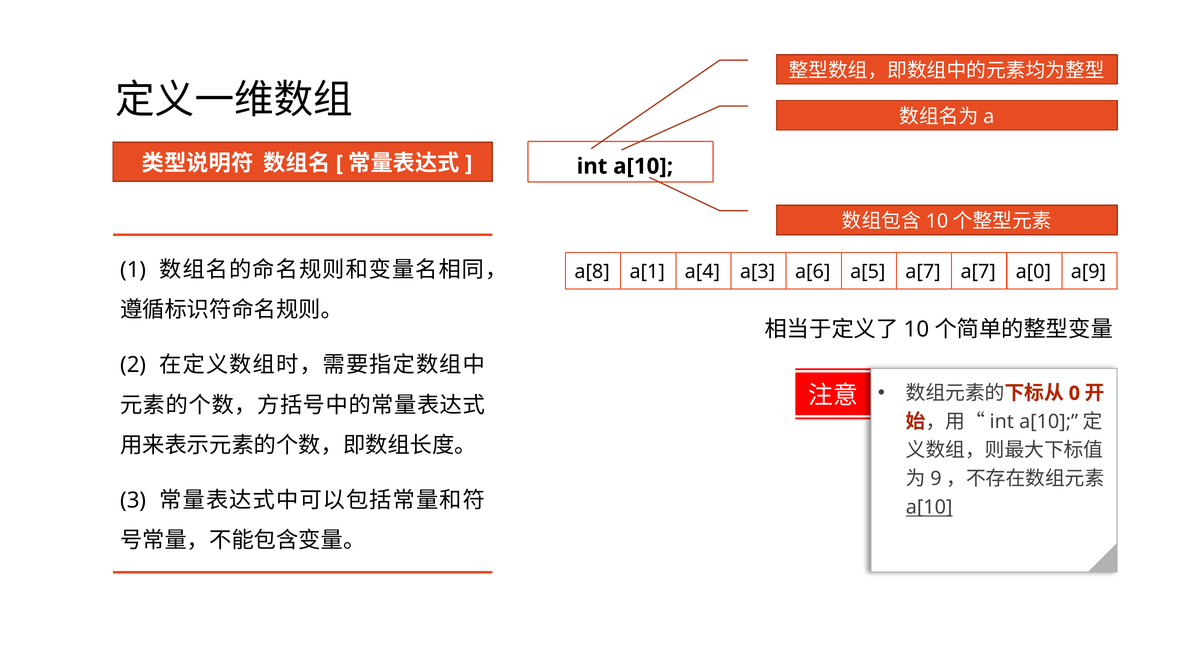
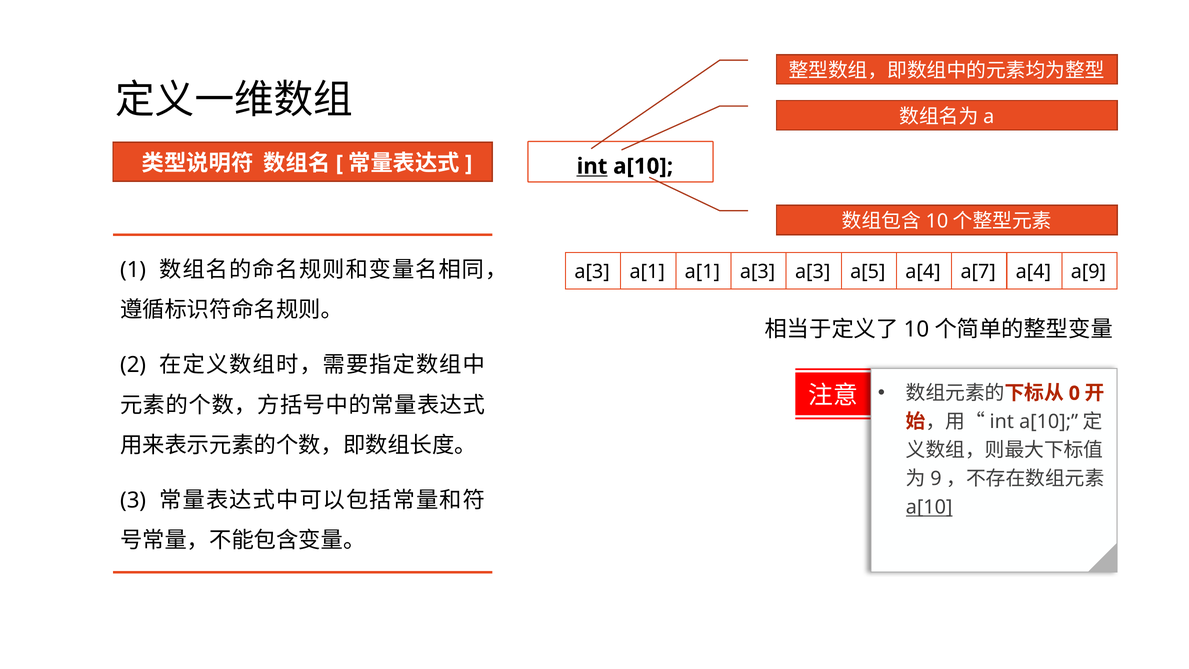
int underline: none -> present (592, 166)
a[8: a[8 -> a[3 (592, 272)
a[1 a[4: a[4 -> a[1 (702, 272)
a[3 a[6: a[6 -> a[3 (813, 272)
a[5 a[7: a[7 -> a[4 (923, 272)
a[7 a[0: a[0 -> a[4 (1033, 272)
